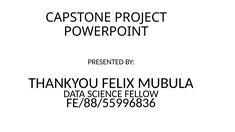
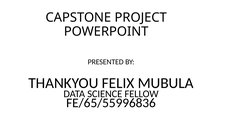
FE/88/55996836: FE/88/55996836 -> FE/65/55996836 (111, 103)
